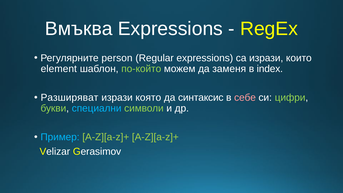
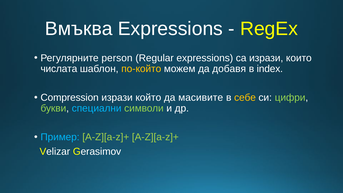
element: element -> числата (59, 69)
по-който colour: light green -> yellow (141, 69)
заменя: заменя -> добавя (229, 69)
Разширяват: Разширяват -> Compression (70, 98)
която: която -> който (148, 98)
синтаксис: синтаксис -> масивите (201, 98)
себе colour: pink -> yellow (245, 98)
